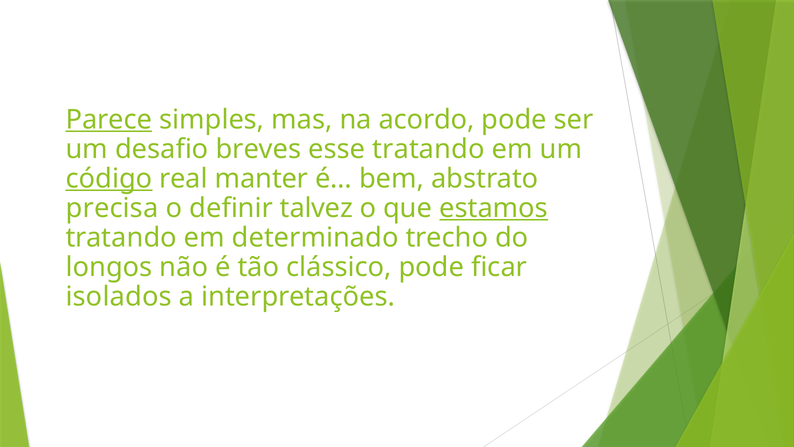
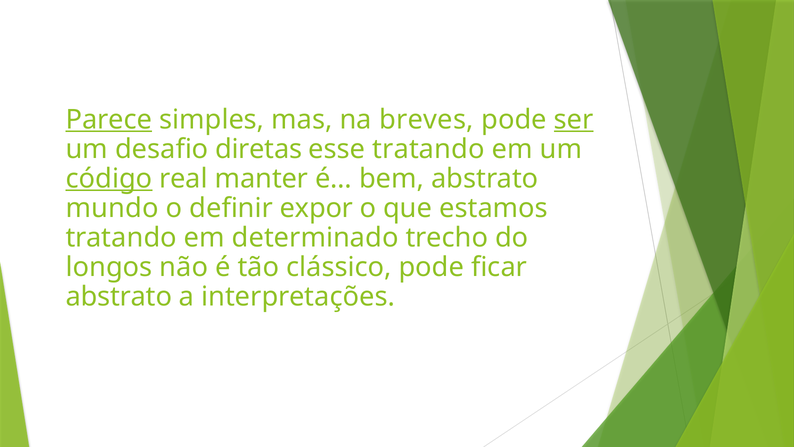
acordo: acordo -> breves (426, 119)
ser underline: none -> present (574, 119)
breves: breves -> diretas (259, 149)
precisa: precisa -> mundo (112, 208)
talvez: talvez -> expor (316, 208)
estamos underline: present -> none (494, 208)
isolados: isolados -> abstrato (119, 296)
